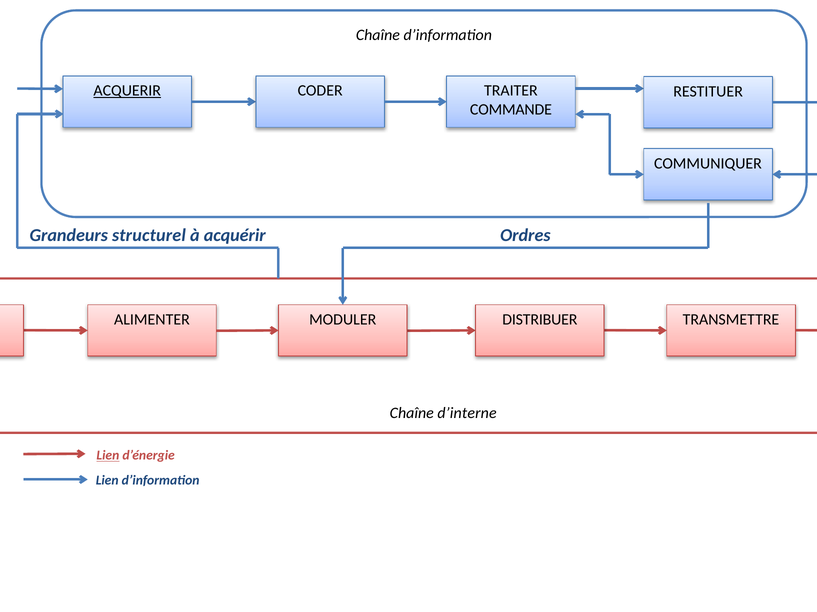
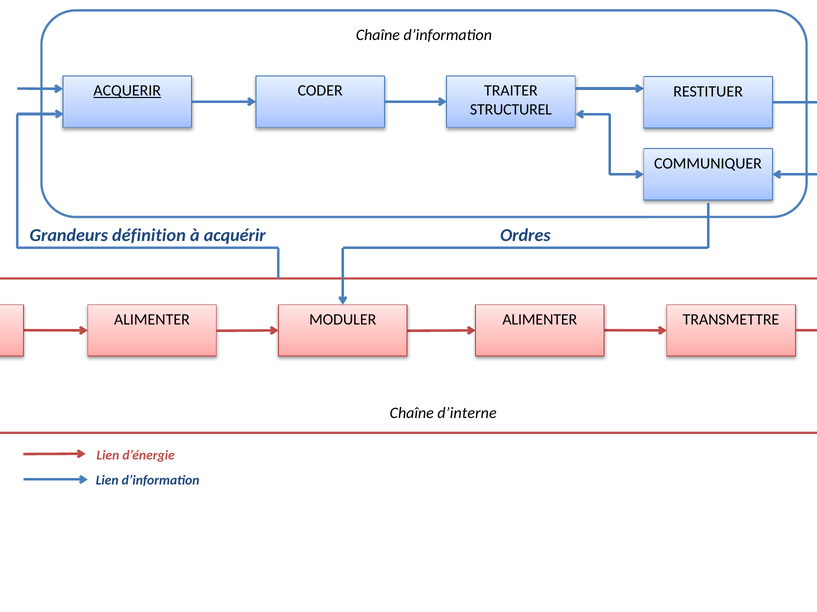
COMMANDE: COMMANDE -> STRUCTUREL (511, 110)
structurel: structurel -> définition (149, 235)
MODULER DISTRIBUER: DISTRIBUER -> ALIMENTER (540, 320)
Lien underline: present -> none (108, 456)
